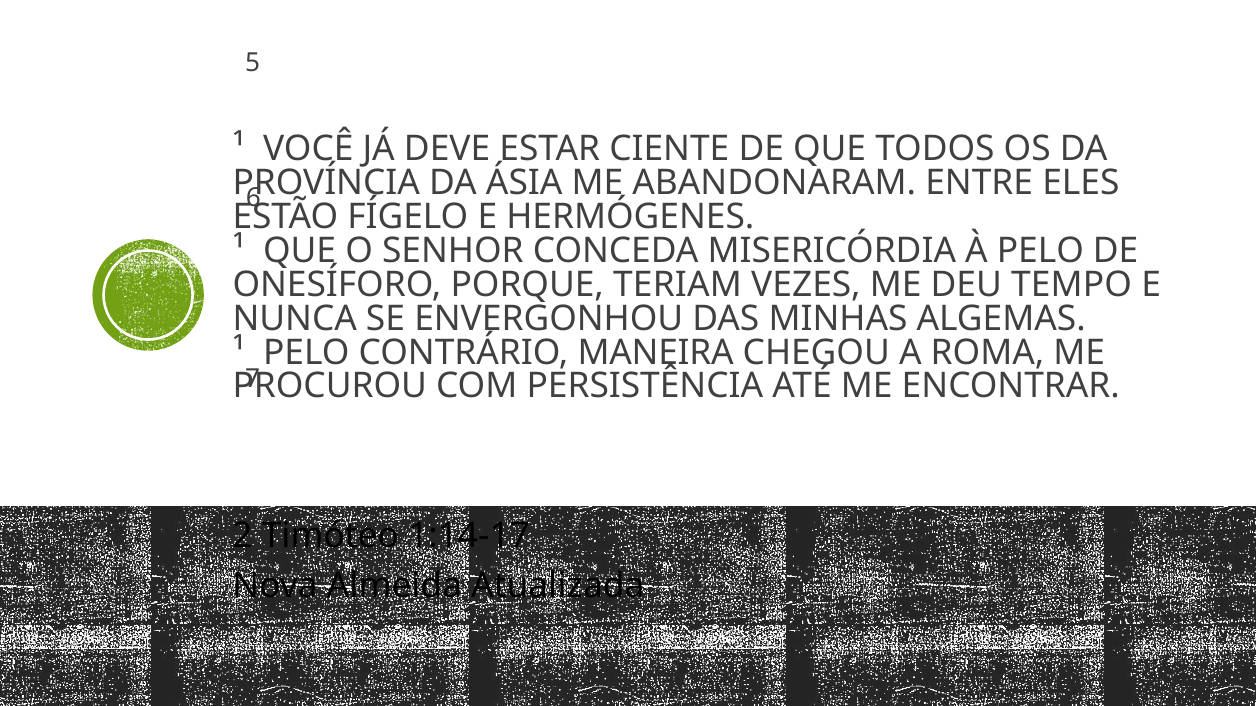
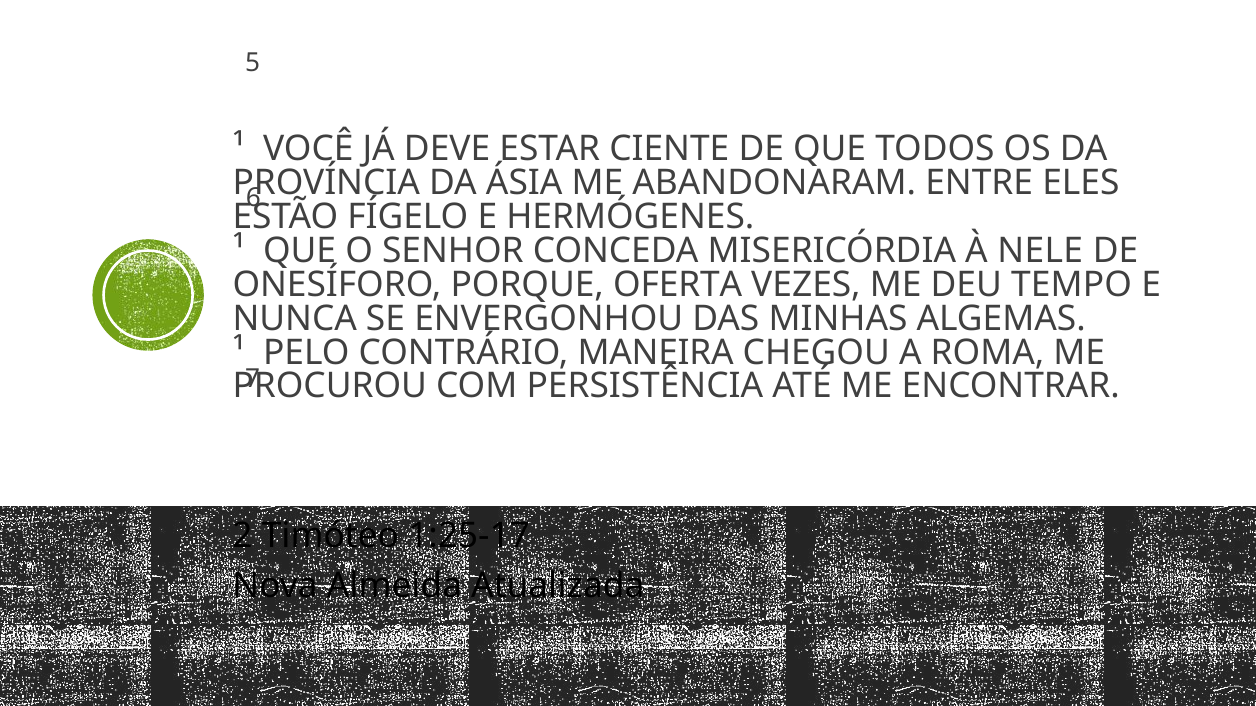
À PELO: PELO -> NELE (1040, 251)
TERIAM: TERIAM -> OFERTA (678, 285)
1:14-17: 1:14-17 -> 1:25-17 (469, 536)
